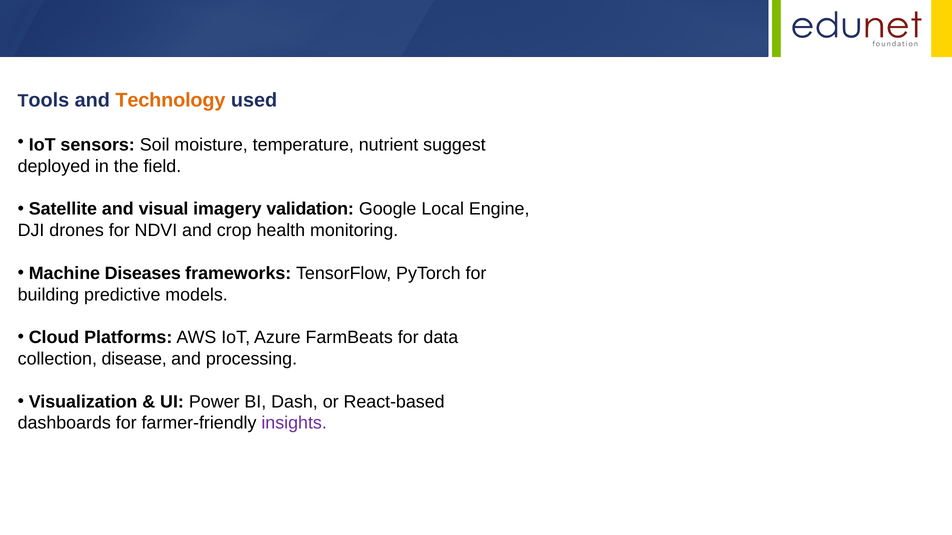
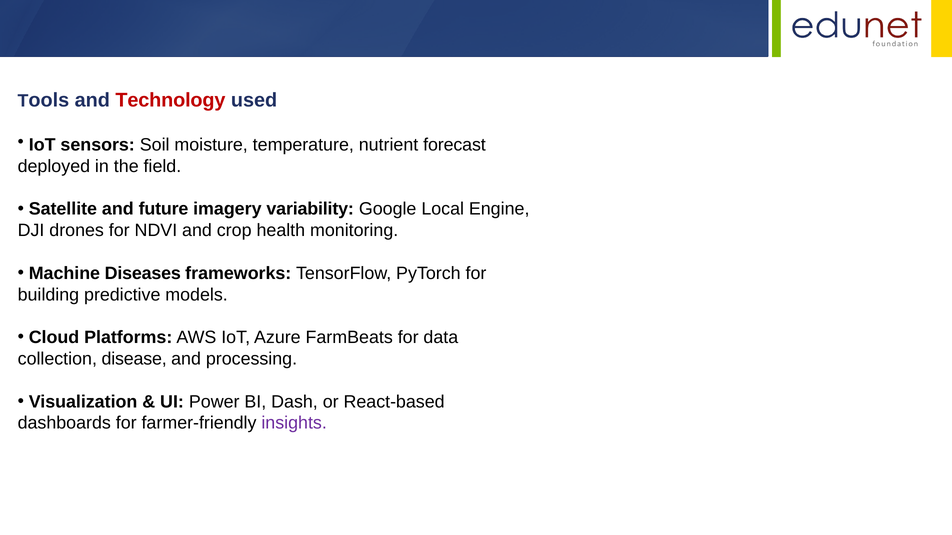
Technology colour: orange -> red (170, 100)
suggest: suggest -> forecast (455, 145)
visual: visual -> future (164, 209)
validation: validation -> variability (310, 209)
